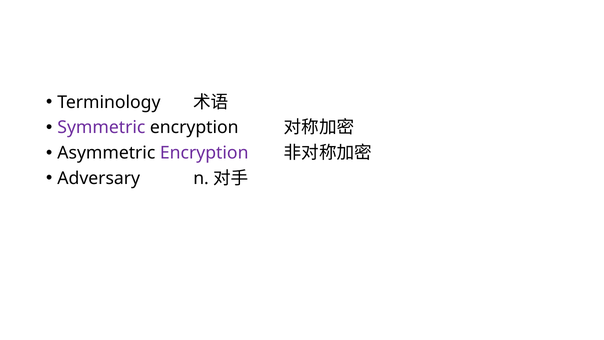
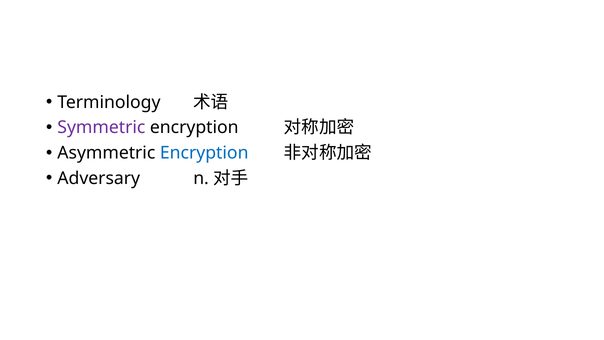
Encryption colour: purple -> blue (204, 153)
